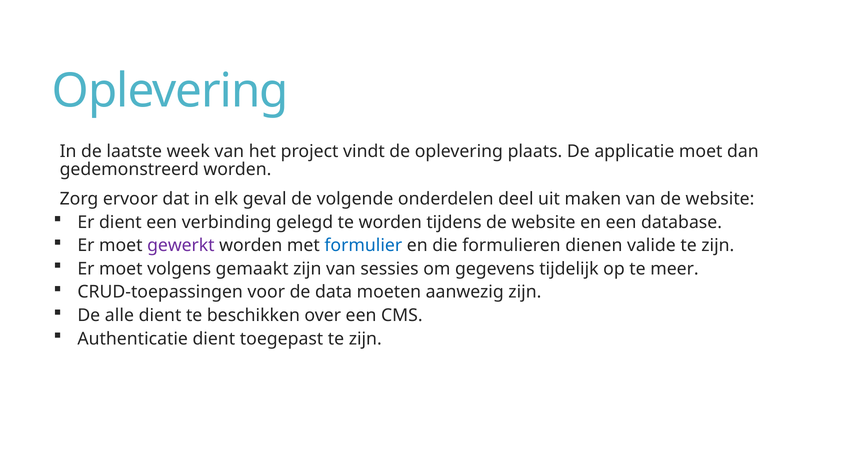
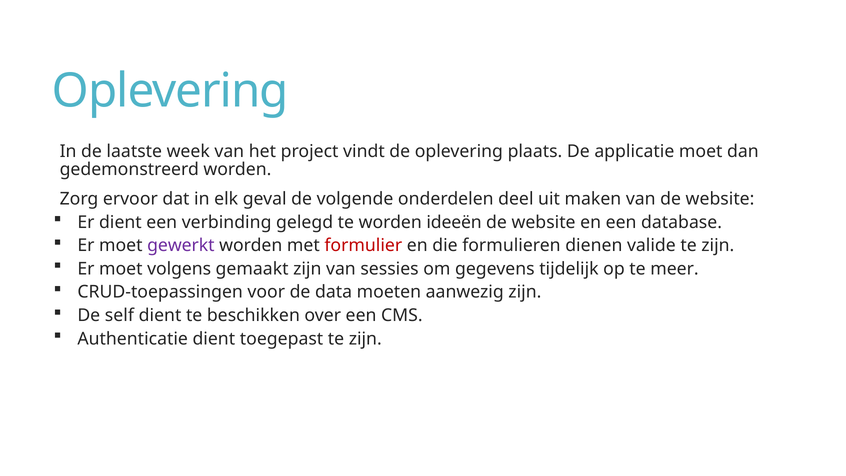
tijdens: tijdens -> ideeën (454, 222)
formulier colour: blue -> red (363, 245)
alle: alle -> self (119, 315)
